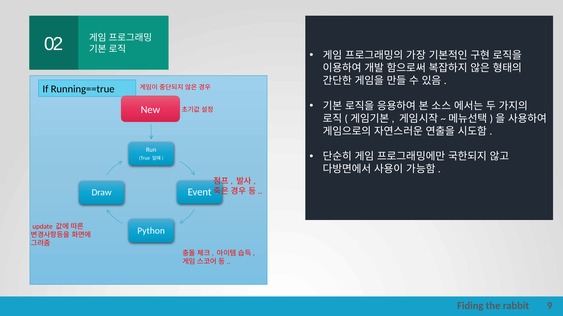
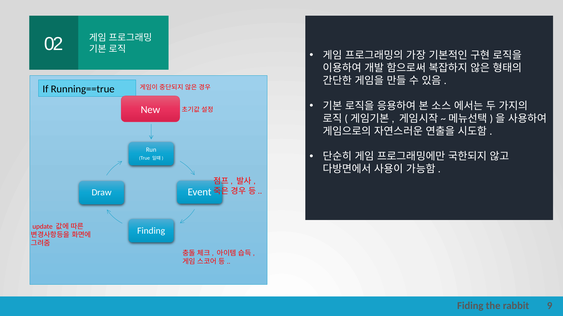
Python: Python -> Finding (151, 231)
